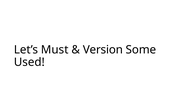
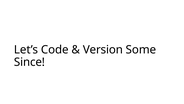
Must: Must -> Code (55, 49)
Used: Used -> Since (29, 62)
